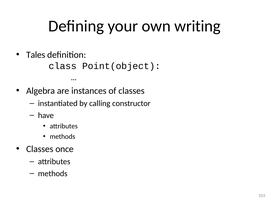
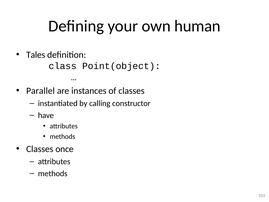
writing: writing -> human (197, 26)
Algebra: Algebra -> Parallel (41, 91)
